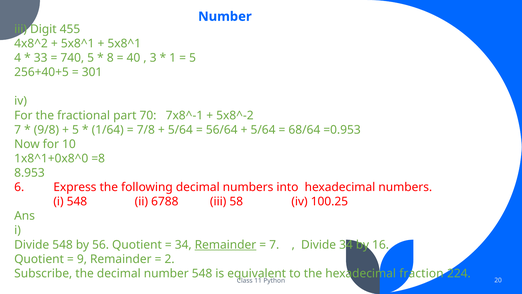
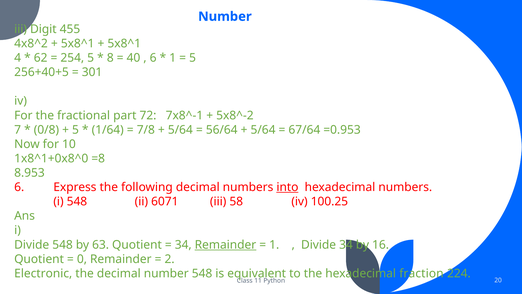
33: 33 -> 62 (41, 58)
740: 740 -> 254 (72, 58)
3: 3 -> 6 (153, 58)
70: 70 -> 72 (148, 115)
9/8: 9/8 -> 0/8 (46, 130)
68/64: 68/64 -> 67/64 (304, 130)
into underline: none -> present (287, 187)
6788: 6788 -> 6071 (165, 201)
56: 56 -> 63 (101, 244)
7: 7 -> 1 (274, 244)
9: 9 -> 0 (82, 259)
Subscribe: Subscribe -> Electronic (43, 273)
